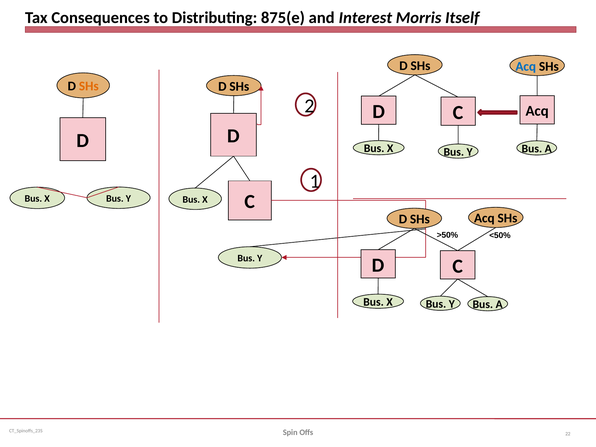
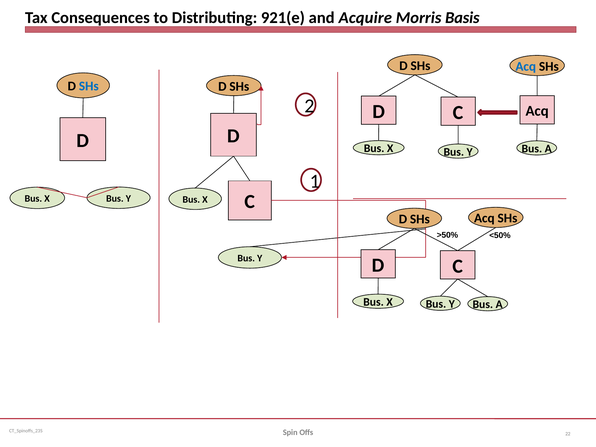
875(e: 875(e -> 921(e (283, 18)
Interest: Interest -> Acquire (365, 18)
Itself: Itself -> Basis (462, 18)
SHs colour: orange -> blue (89, 86)
